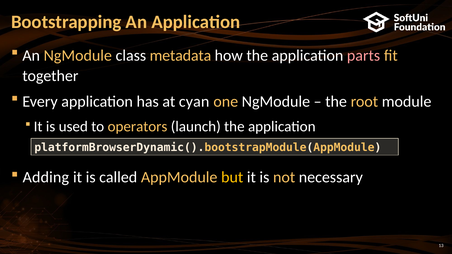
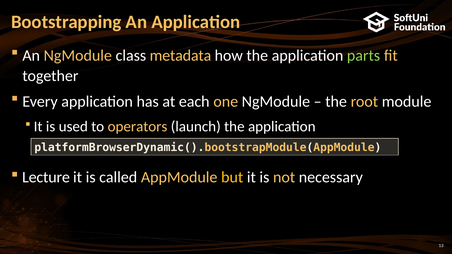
parts colour: pink -> light green (364, 56)
cyan: cyan -> each (194, 102)
Adding: Adding -> Lecture (46, 178)
